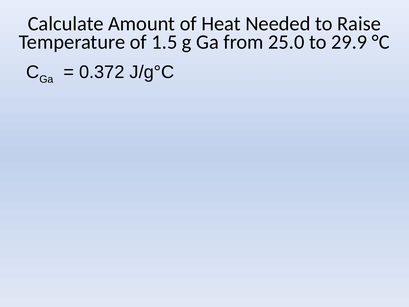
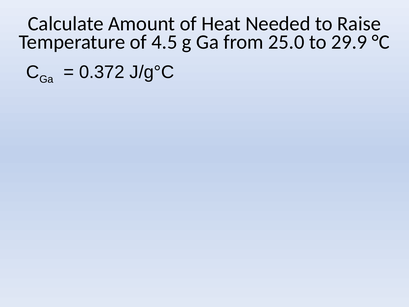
1.5: 1.5 -> 4.5 (164, 42)
